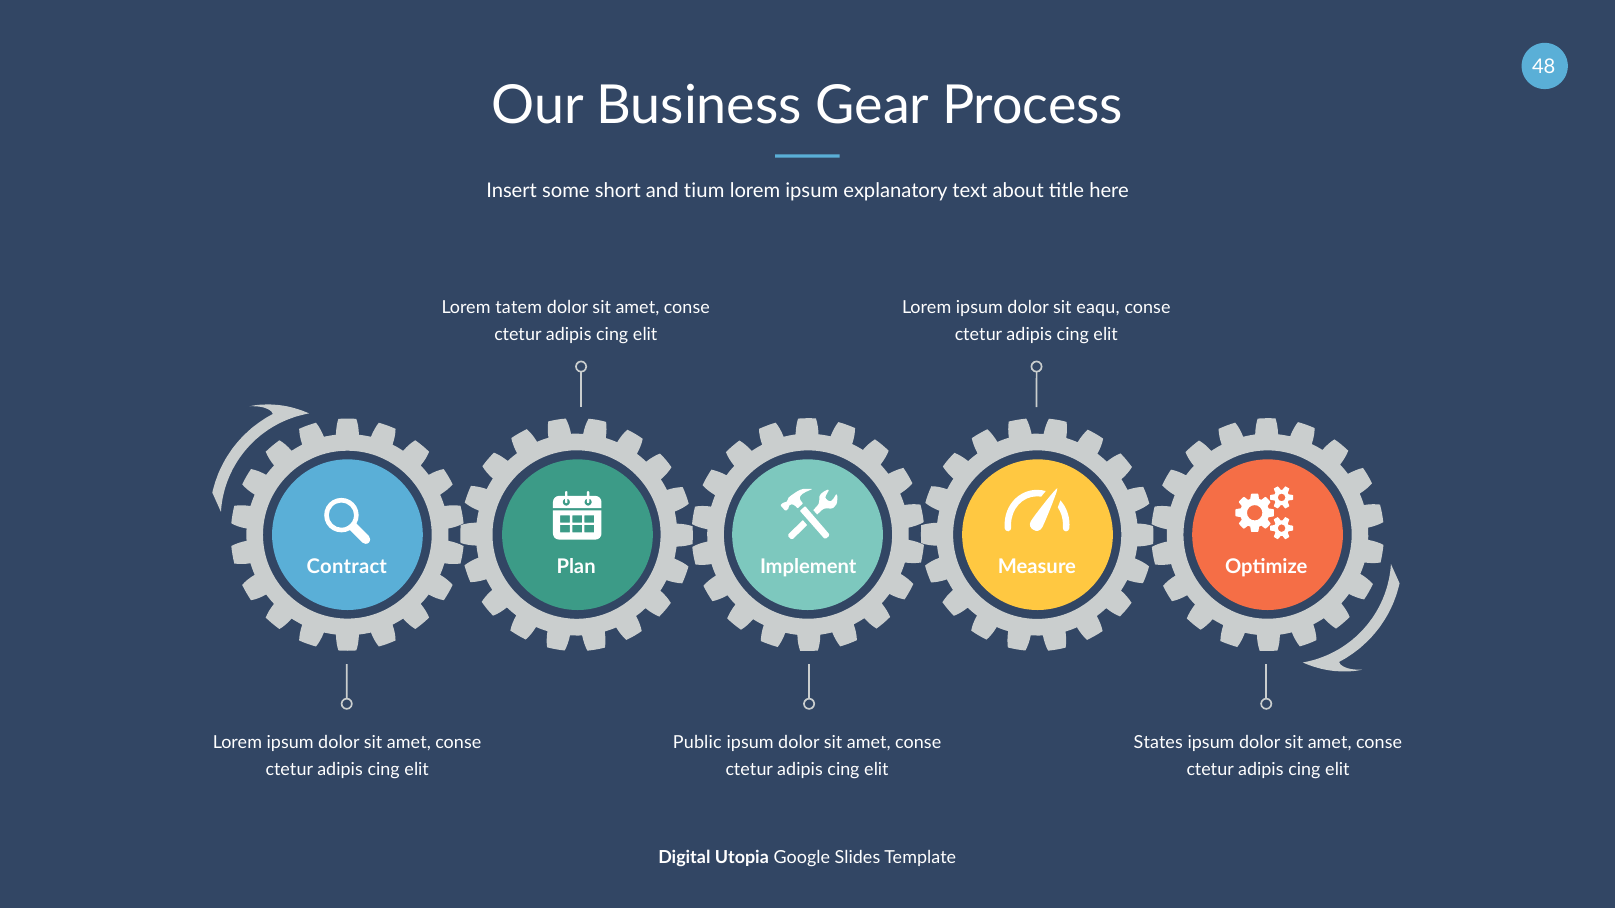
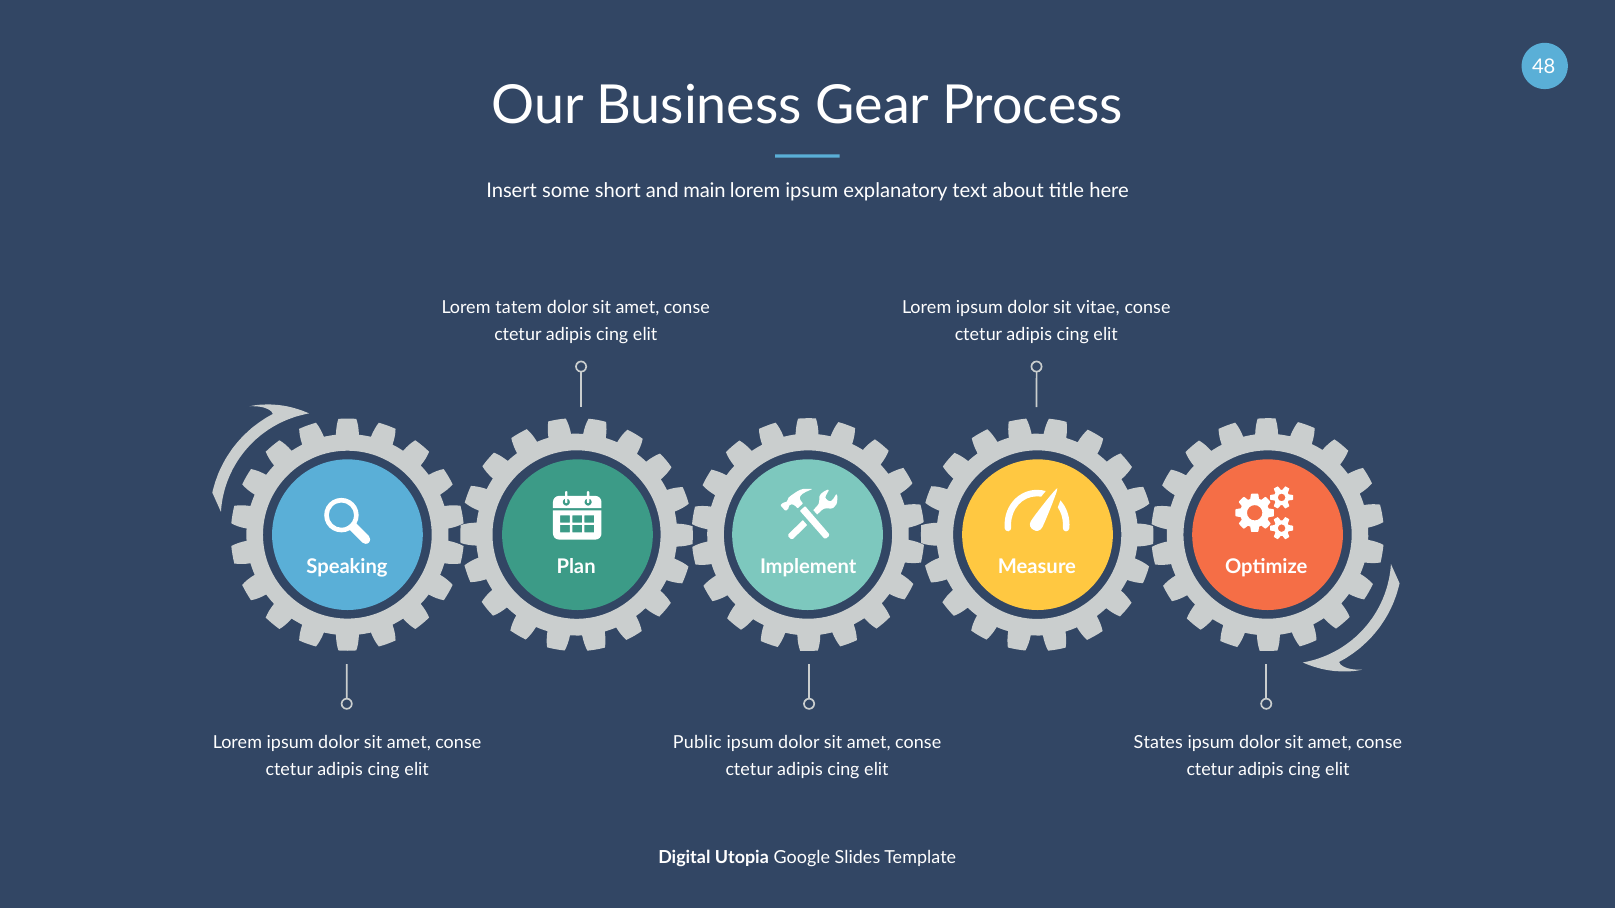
tium: tium -> main (704, 191)
eaqu: eaqu -> vitae (1098, 308)
Contract: Contract -> Speaking (347, 567)
